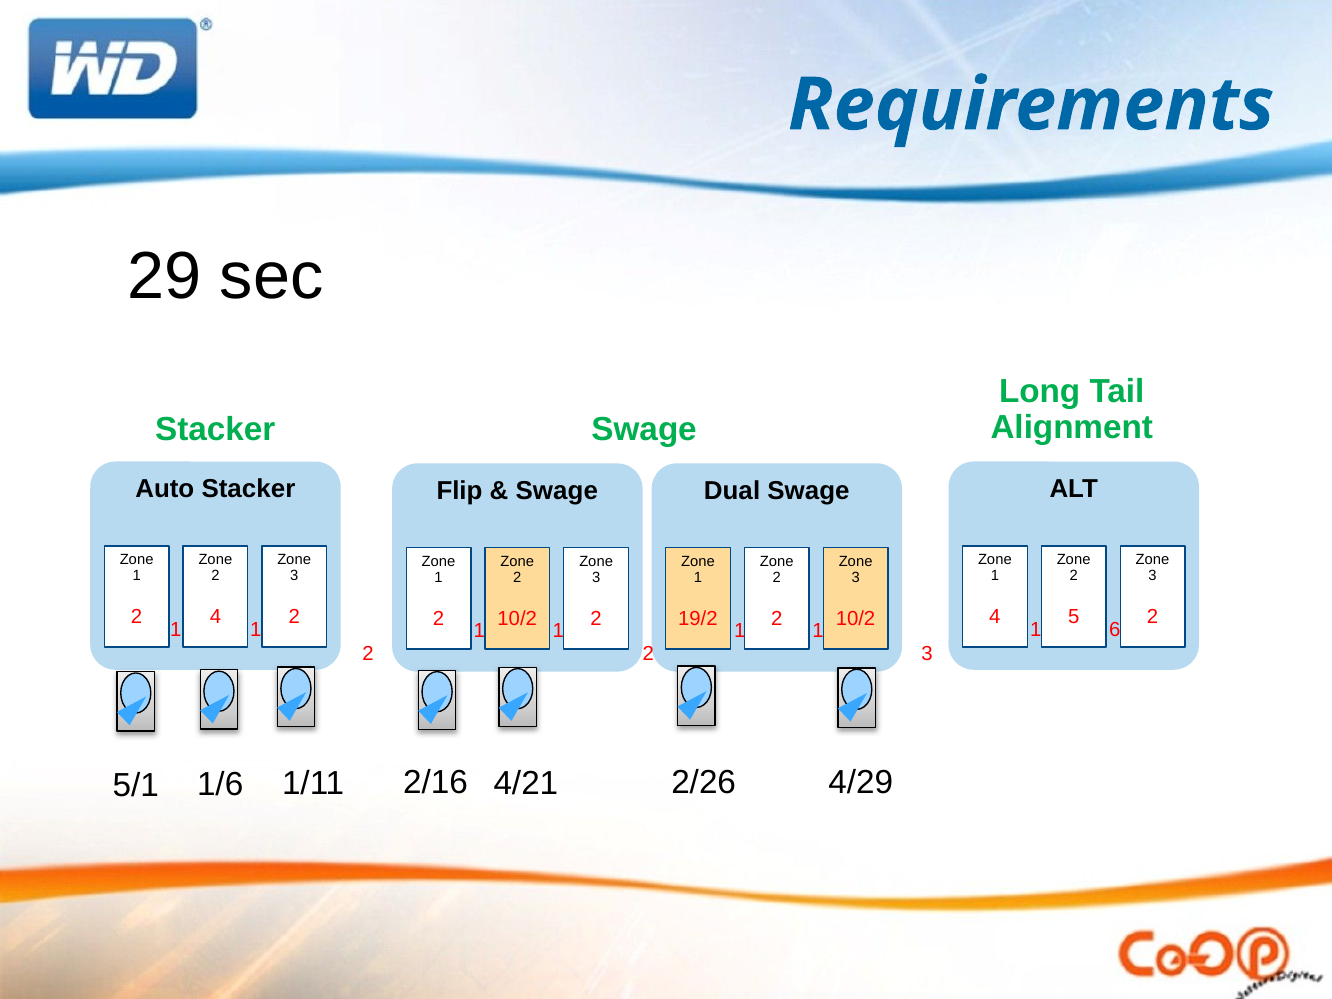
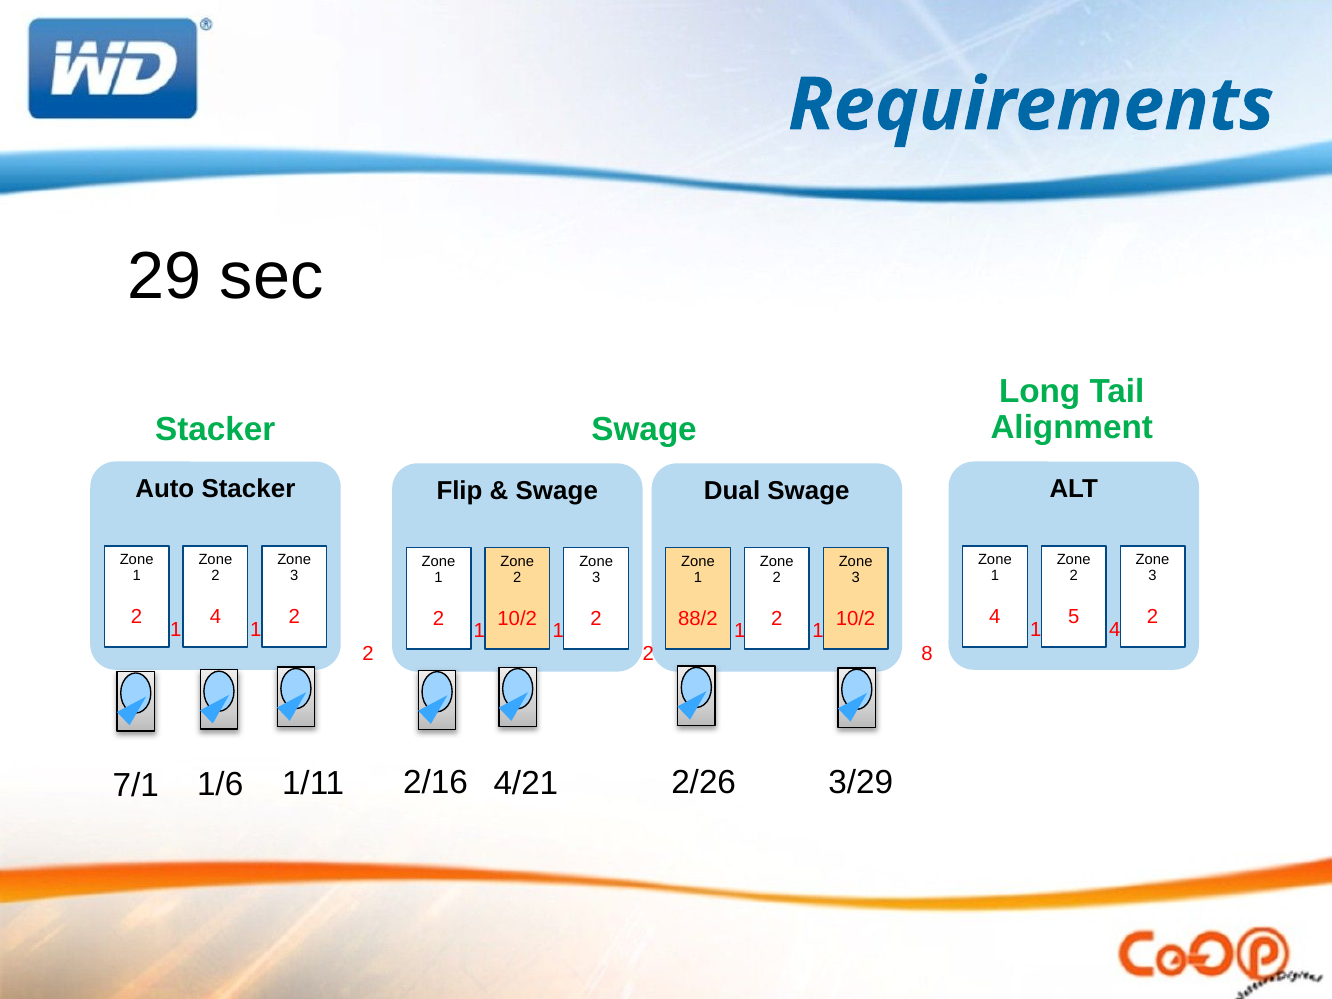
19/2: 19/2 -> 88/2 (698, 618)
6: 6 -> 4 (1115, 629)
2 3: 3 -> 8 (927, 654)
4/29: 4/29 -> 3/29 (861, 783)
5/1: 5/1 -> 7/1 (136, 785)
